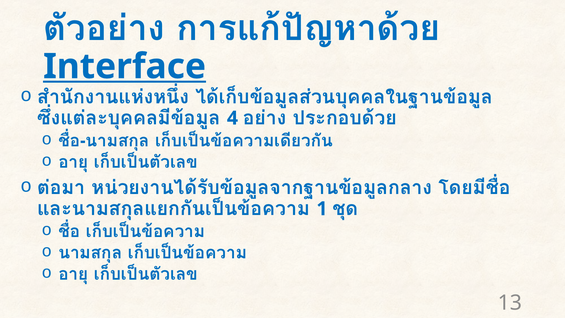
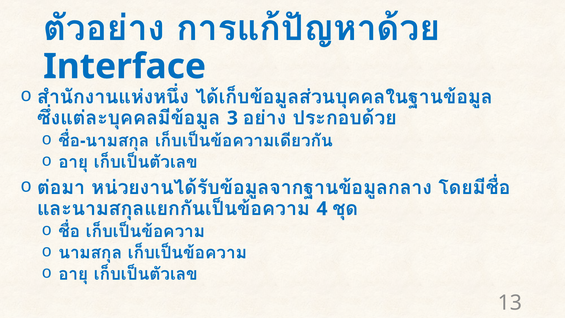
Interface underline: present -> none (125, 66)
4: 4 -> 3 (232, 118)
1: 1 -> 4 (322, 209)
